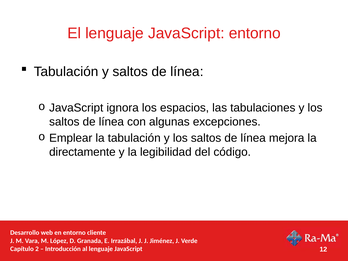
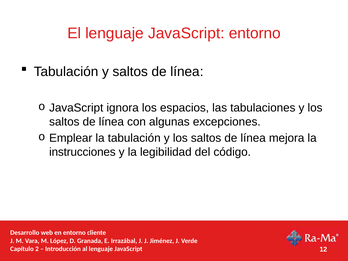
directamente: directamente -> instrucciones (82, 152)
